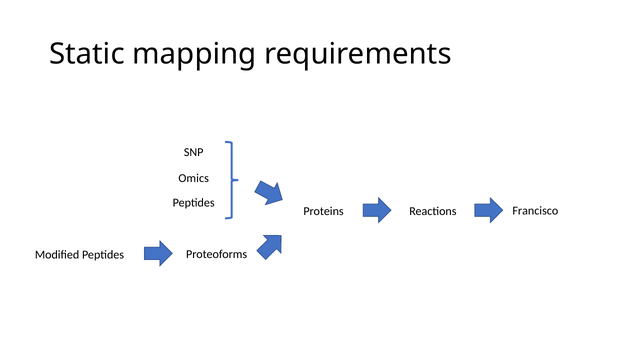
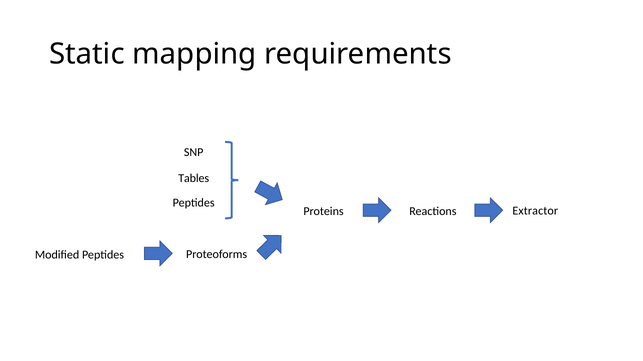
Omics: Omics -> Tables (194, 178)
Francisco: Francisco -> Extractor (535, 211)
